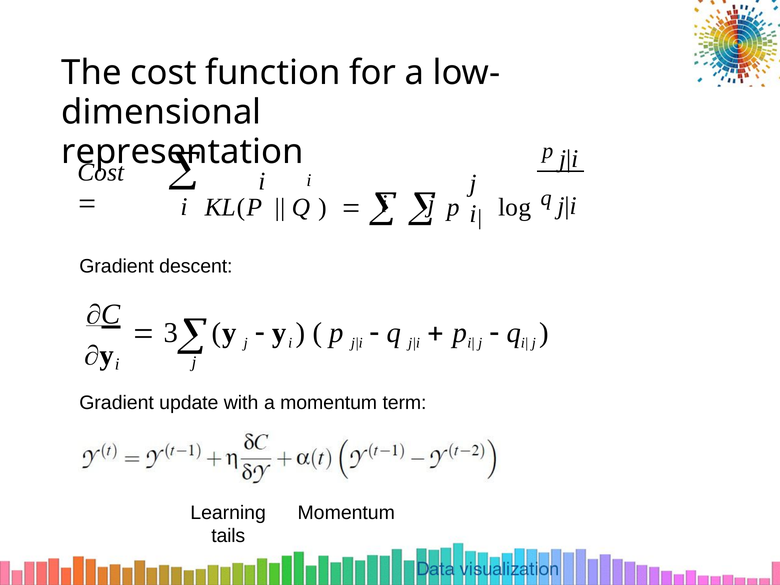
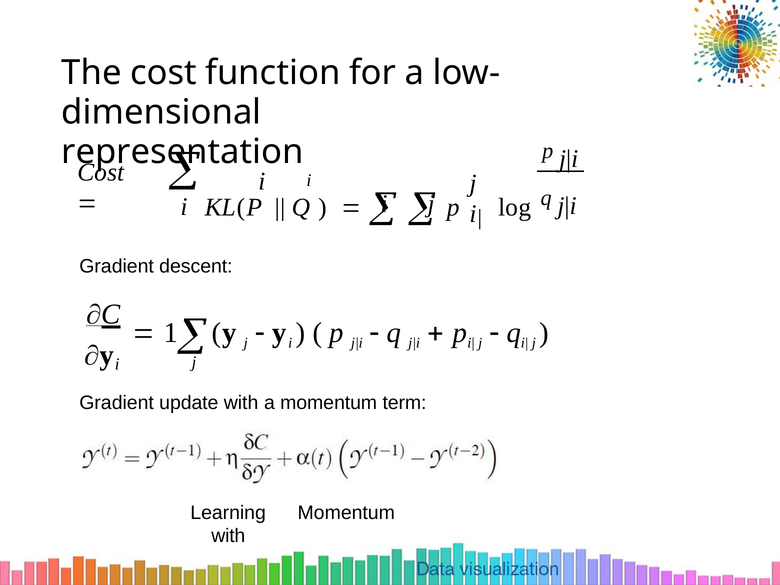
3: 3 -> 1 (171, 333)
tails: tails -> with (228, 536)
